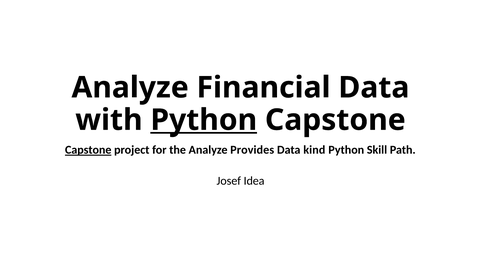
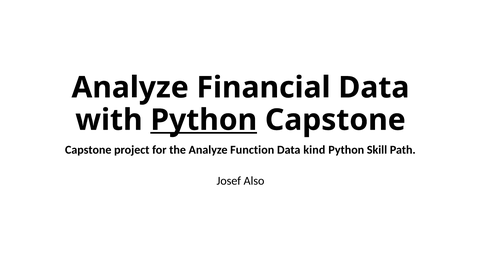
Capstone underline: present -> none (88, 150)
Provides: Provides -> Function (252, 150)
Idea: Idea -> Also (254, 181)
